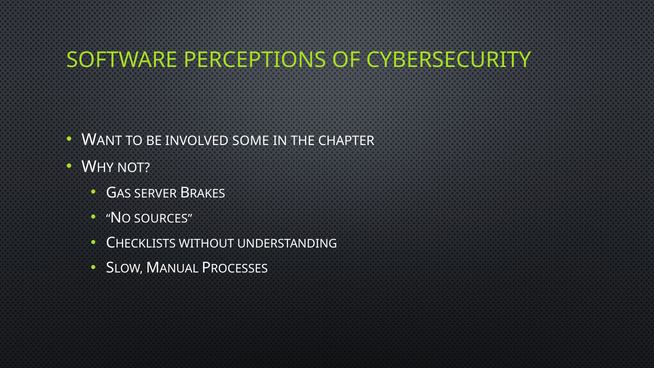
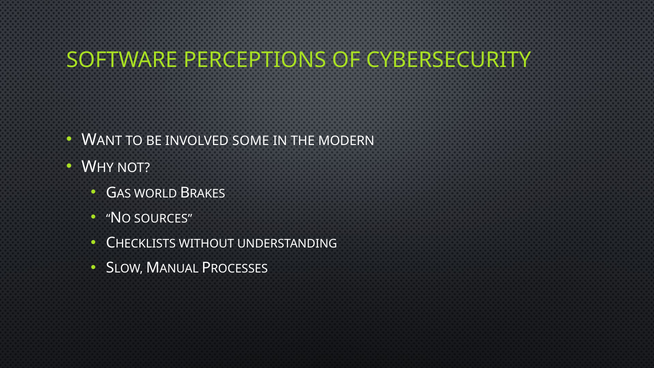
CHAPTER: CHAPTER -> MODERN (346, 141)
SERVER: SERVER -> WORLD (156, 194)
